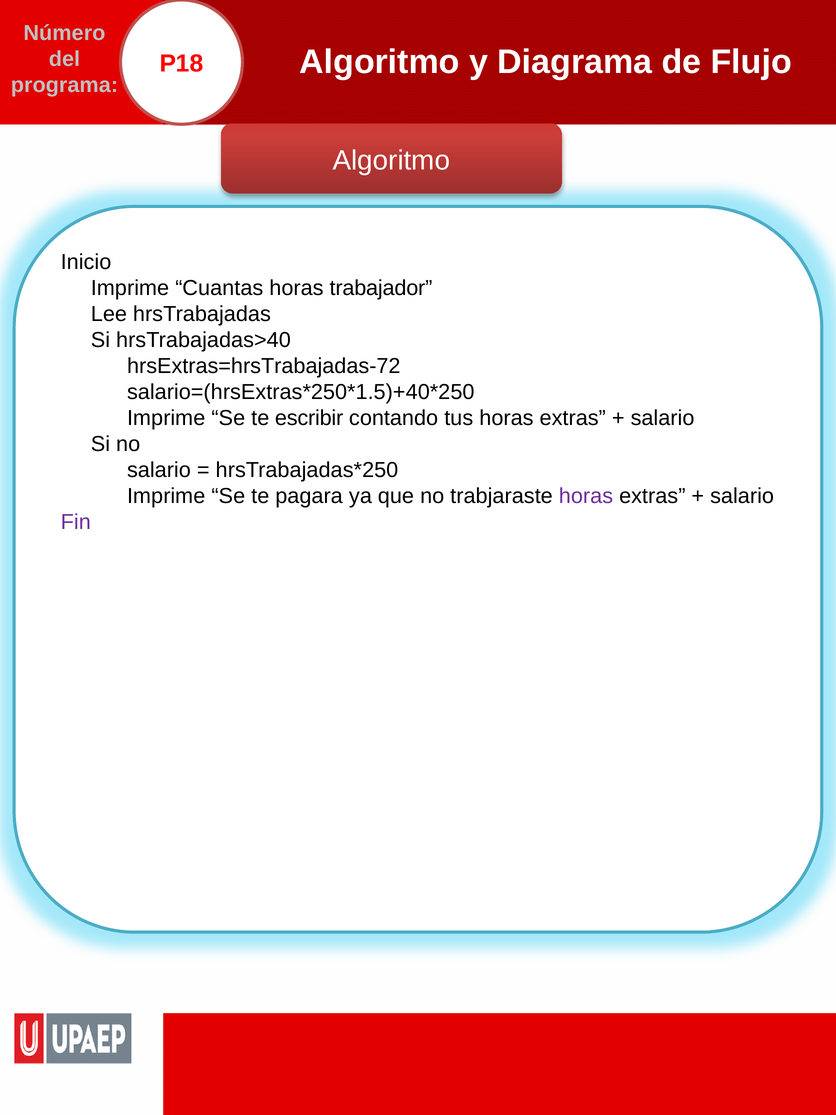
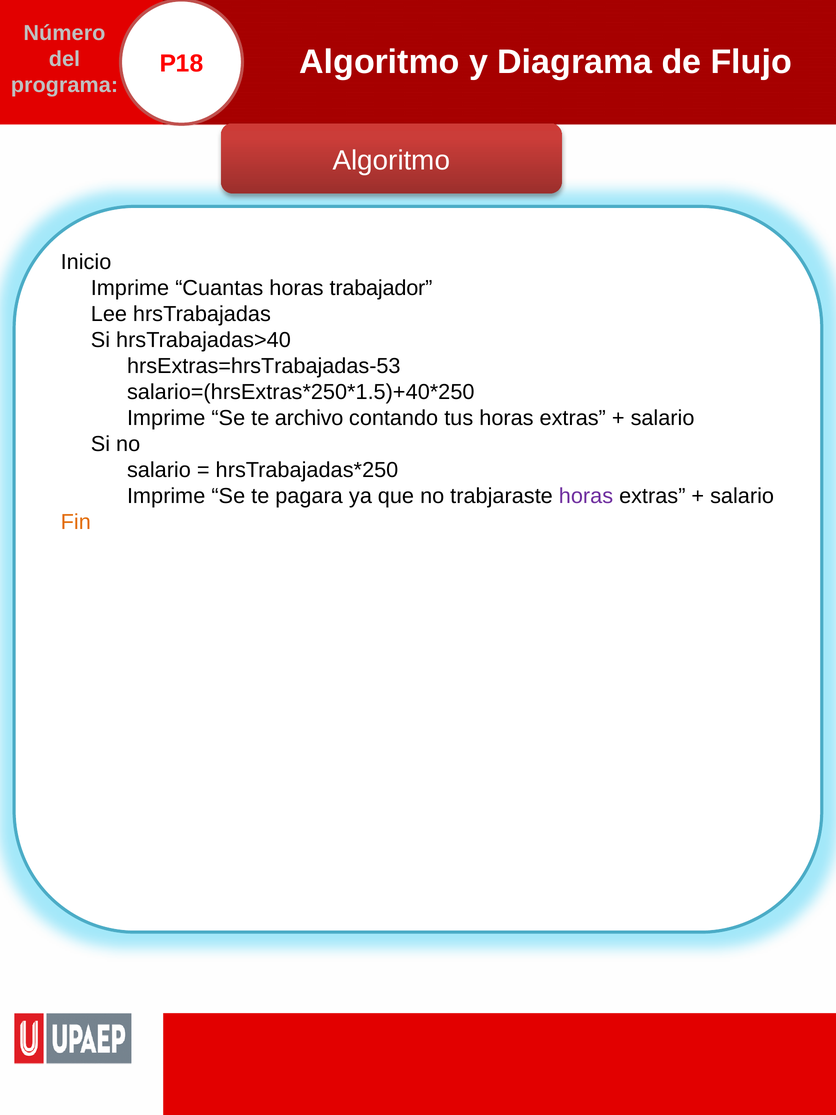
hrsExtras=hrsTrabajadas-72: hrsExtras=hrsTrabajadas-72 -> hrsExtras=hrsTrabajadas-53 (264, 366)
escribir: escribir -> archivo (309, 418)
Fin colour: purple -> orange (76, 522)
